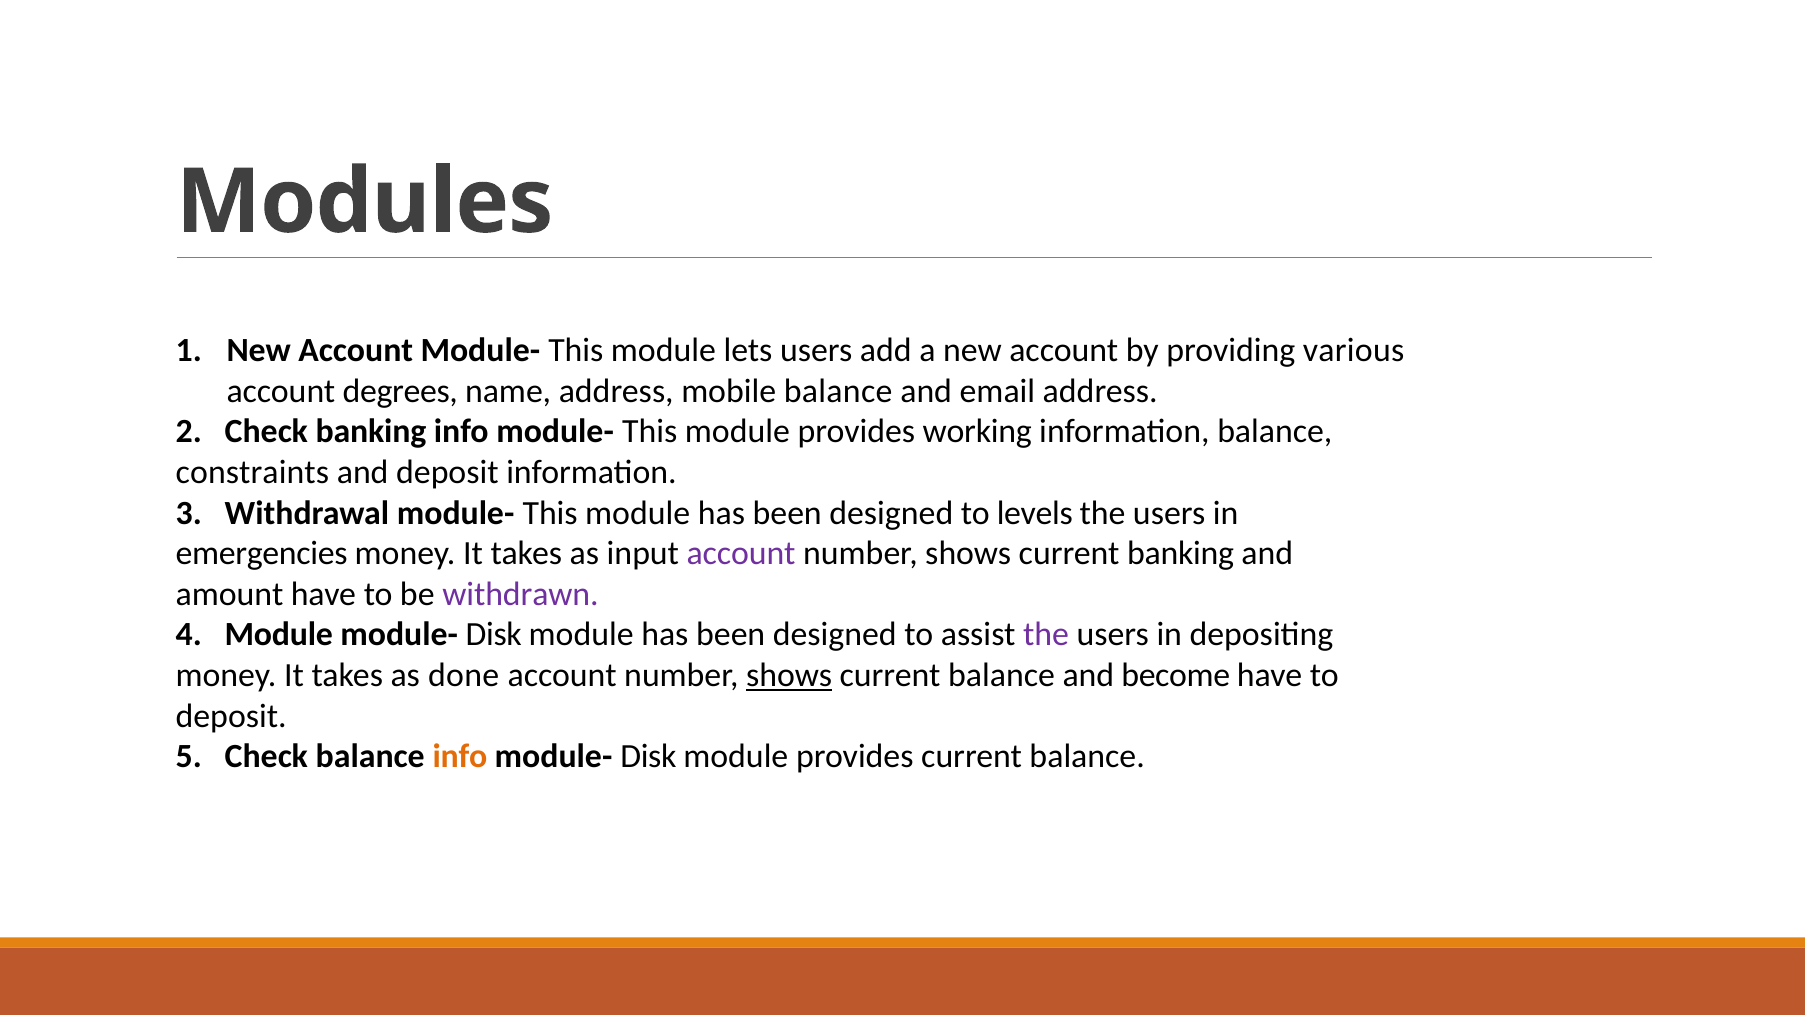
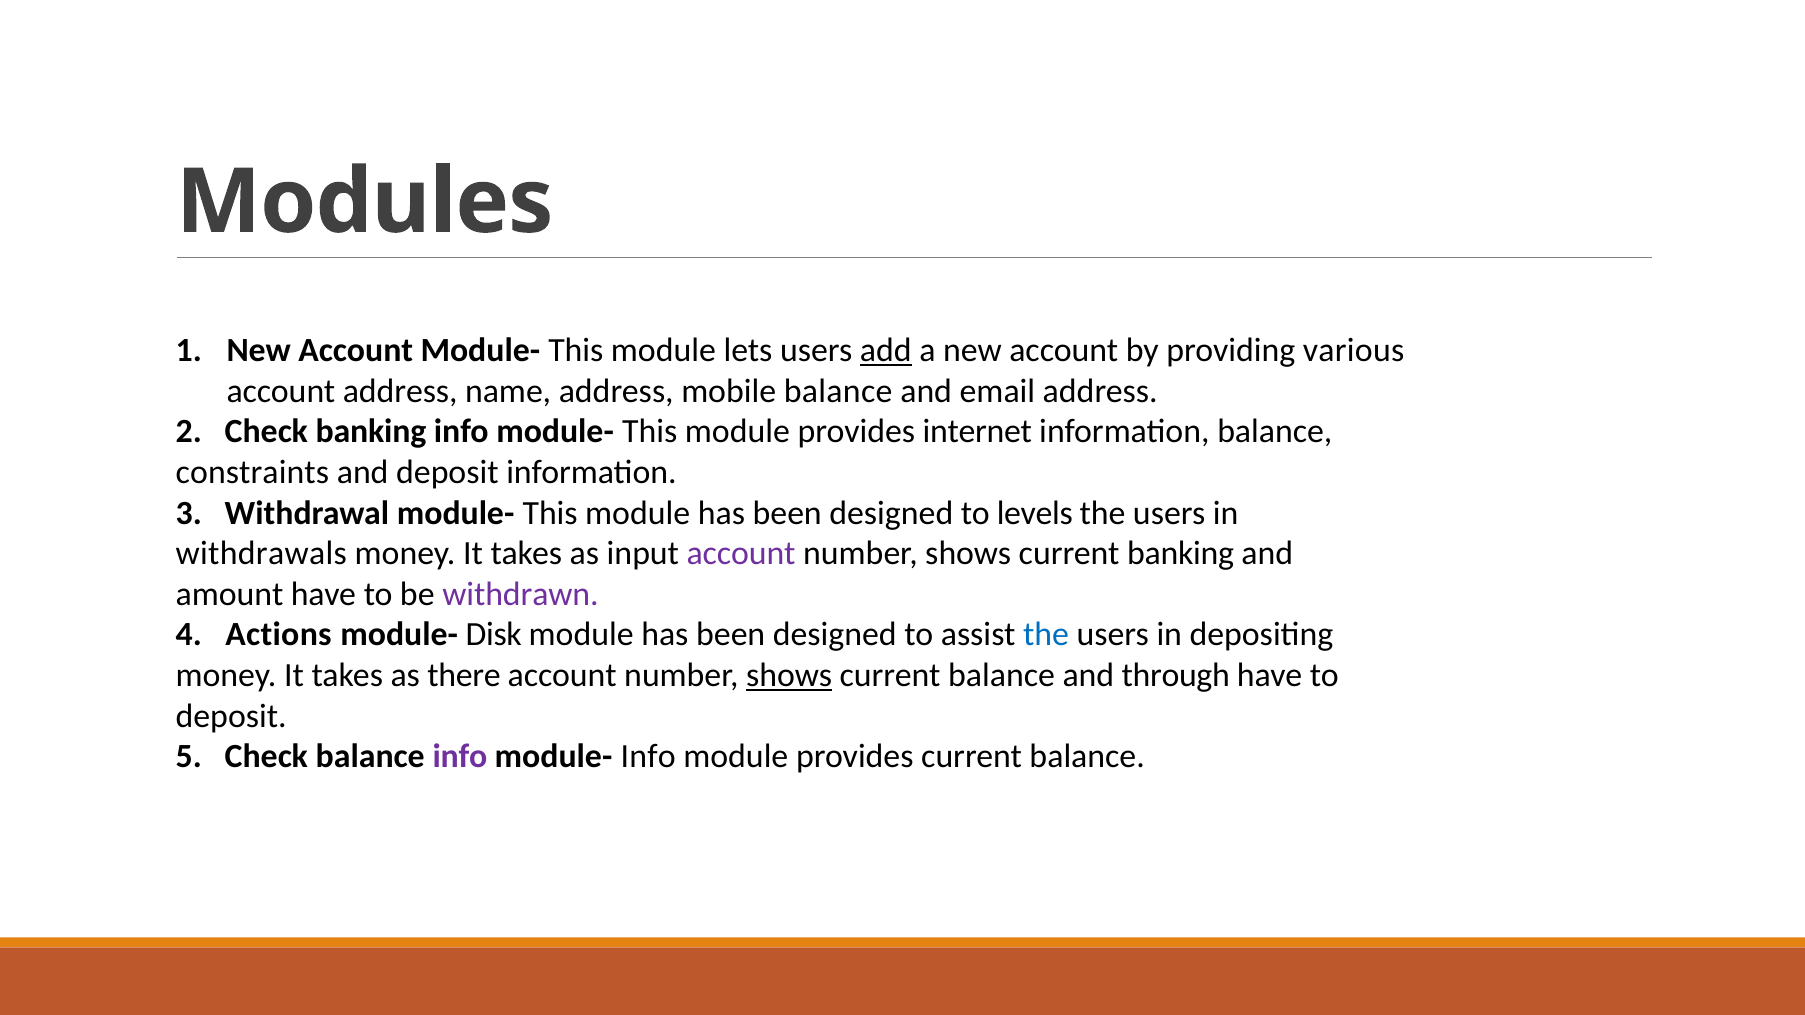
add underline: none -> present (886, 351)
account degrees: degrees -> address (400, 391)
working: working -> internet (977, 432)
emergencies: emergencies -> withdrawals (261, 554)
4 Module: Module -> Actions (278, 635)
the colour: purple -> blue (1046, 635)
done: done -> there (464, 676)
become: become -> through (1176, 676)
info colour: orange -> purple (460, 757)
Disk: Disk -> Info (648, 757)
